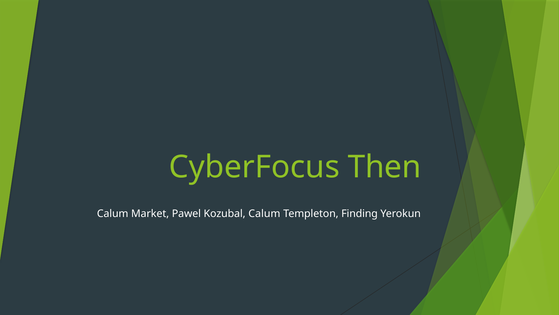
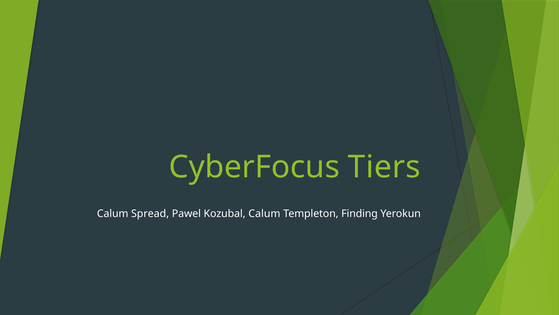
Then: Then -> Tiers (384, 167)
Market: Market -> Spread (150, 213)
